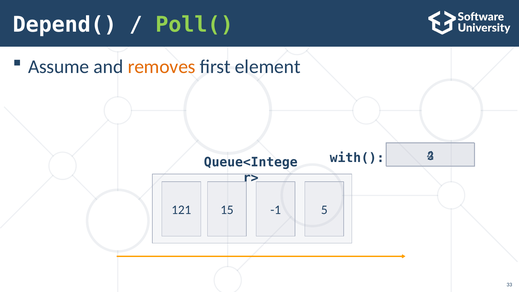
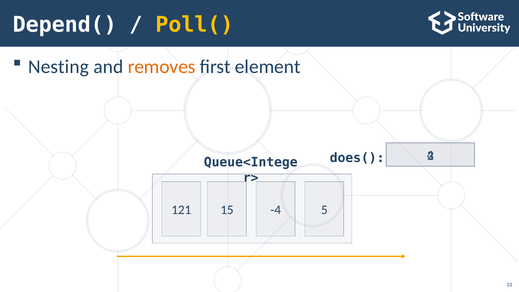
Poll( colour: light green -> yellow (195, 25)
Assume: Assume -> Nesting (59, 67)
with(: with( -> does( (357, 158)
-1: -1 -> -4 (276, 210)
